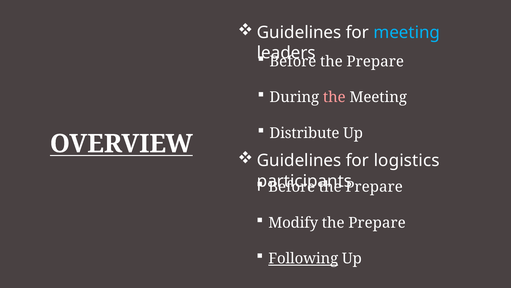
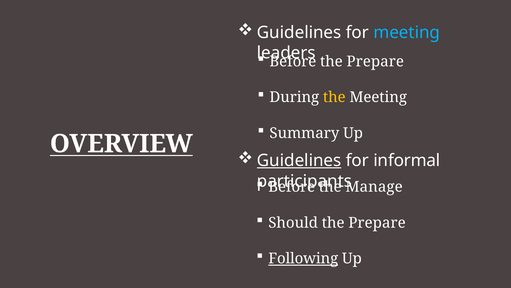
the colour: pink -> yellow (334, 97)
Distribute: Distribute -> Summary (304, 133)
Guidelines underline: none -> present (299, 160)
logistics: logistics -> informal (407, 160)
Prepare: Prepare -> Manage (374, 187)
Modify: Modify -> Should (293, 222)
